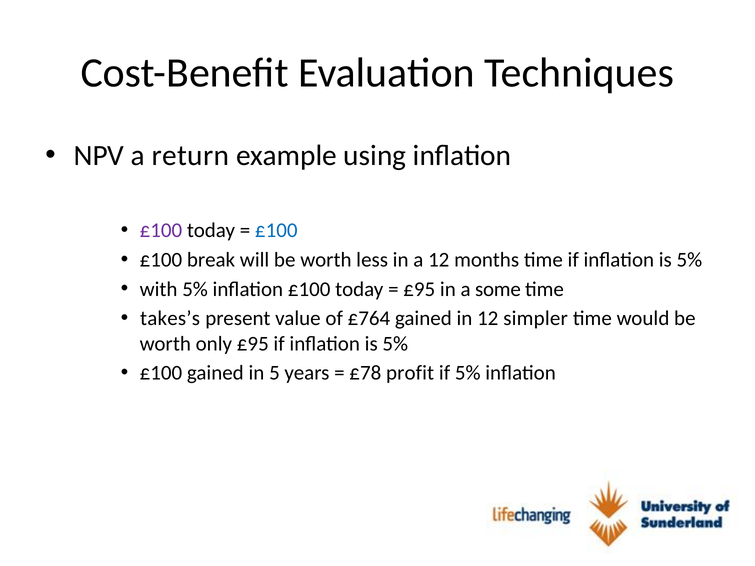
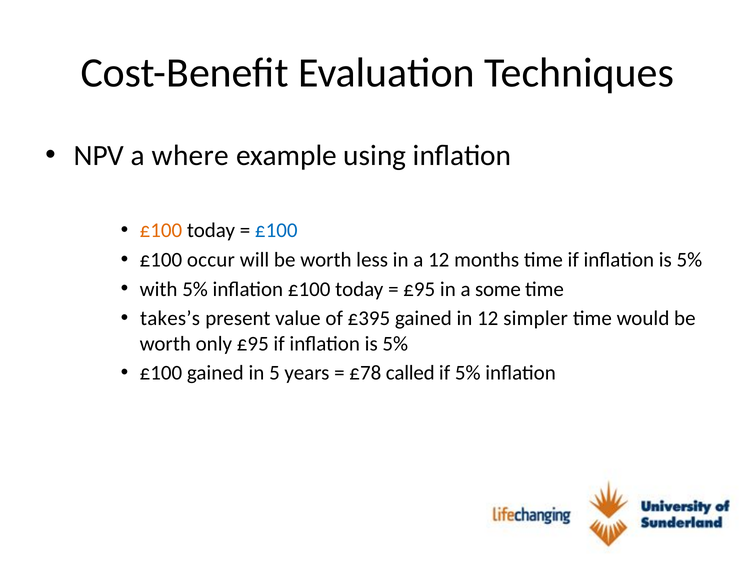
return: return -> where (190, 156)
£100 colour: purple -> orange (161, 231)
break: break -> occur (211, 260)
£764: £764 -> £395 (369, 319)
profit: profit -> called (410, 373)
